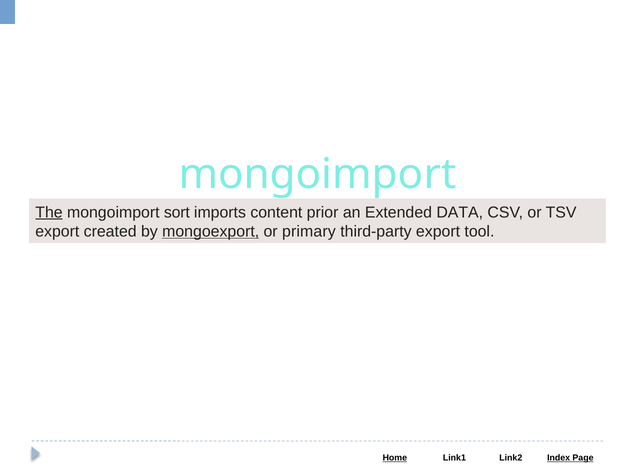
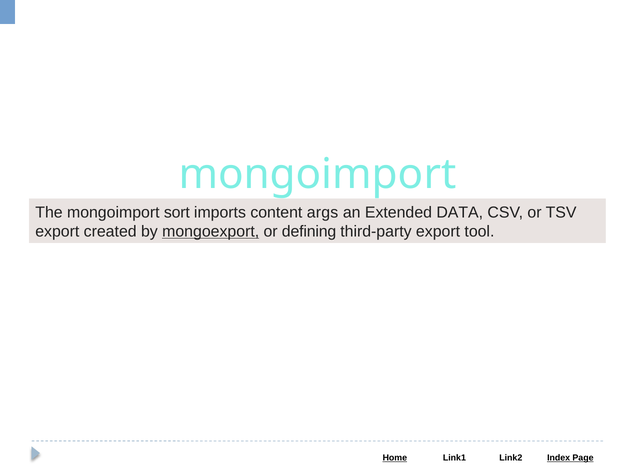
The underline: present -> none (49, 212)
prior: prior -> args (323, 212)
primary: primary -> defining (309, 232)
